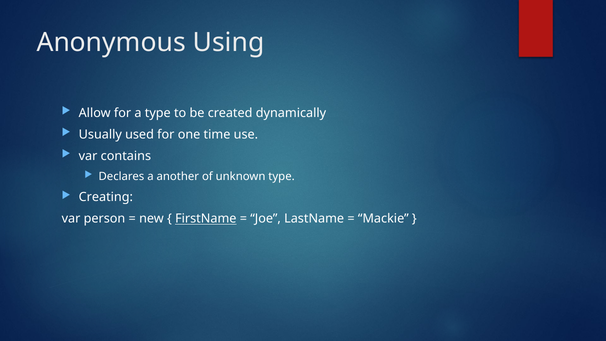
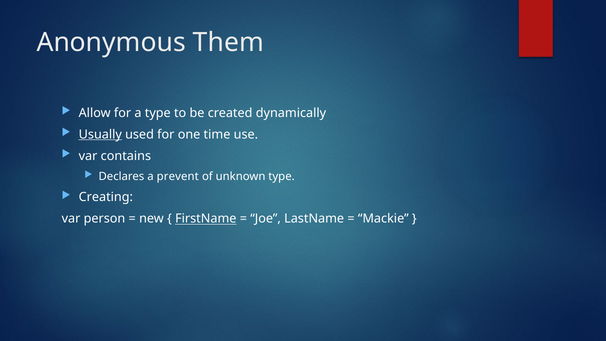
Using: Using -> Them (228, 43)
Usually underline: none -> present (100, 134)
another: another -> prevent (178, 176)
